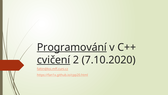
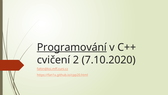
cvičení underline: present -> none (54, 60)
